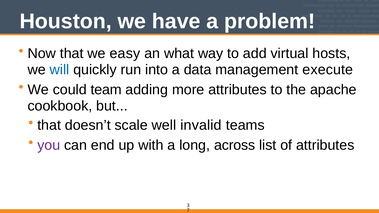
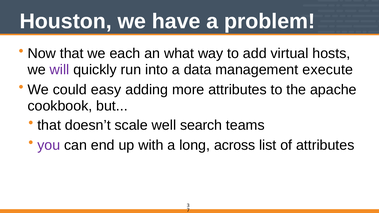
easy: easy -> each (125, 54)
will colour: blue -> purple (59, 70)
team: team -> easy (106, 90)
invalid: invalid -> search (201, 125)
